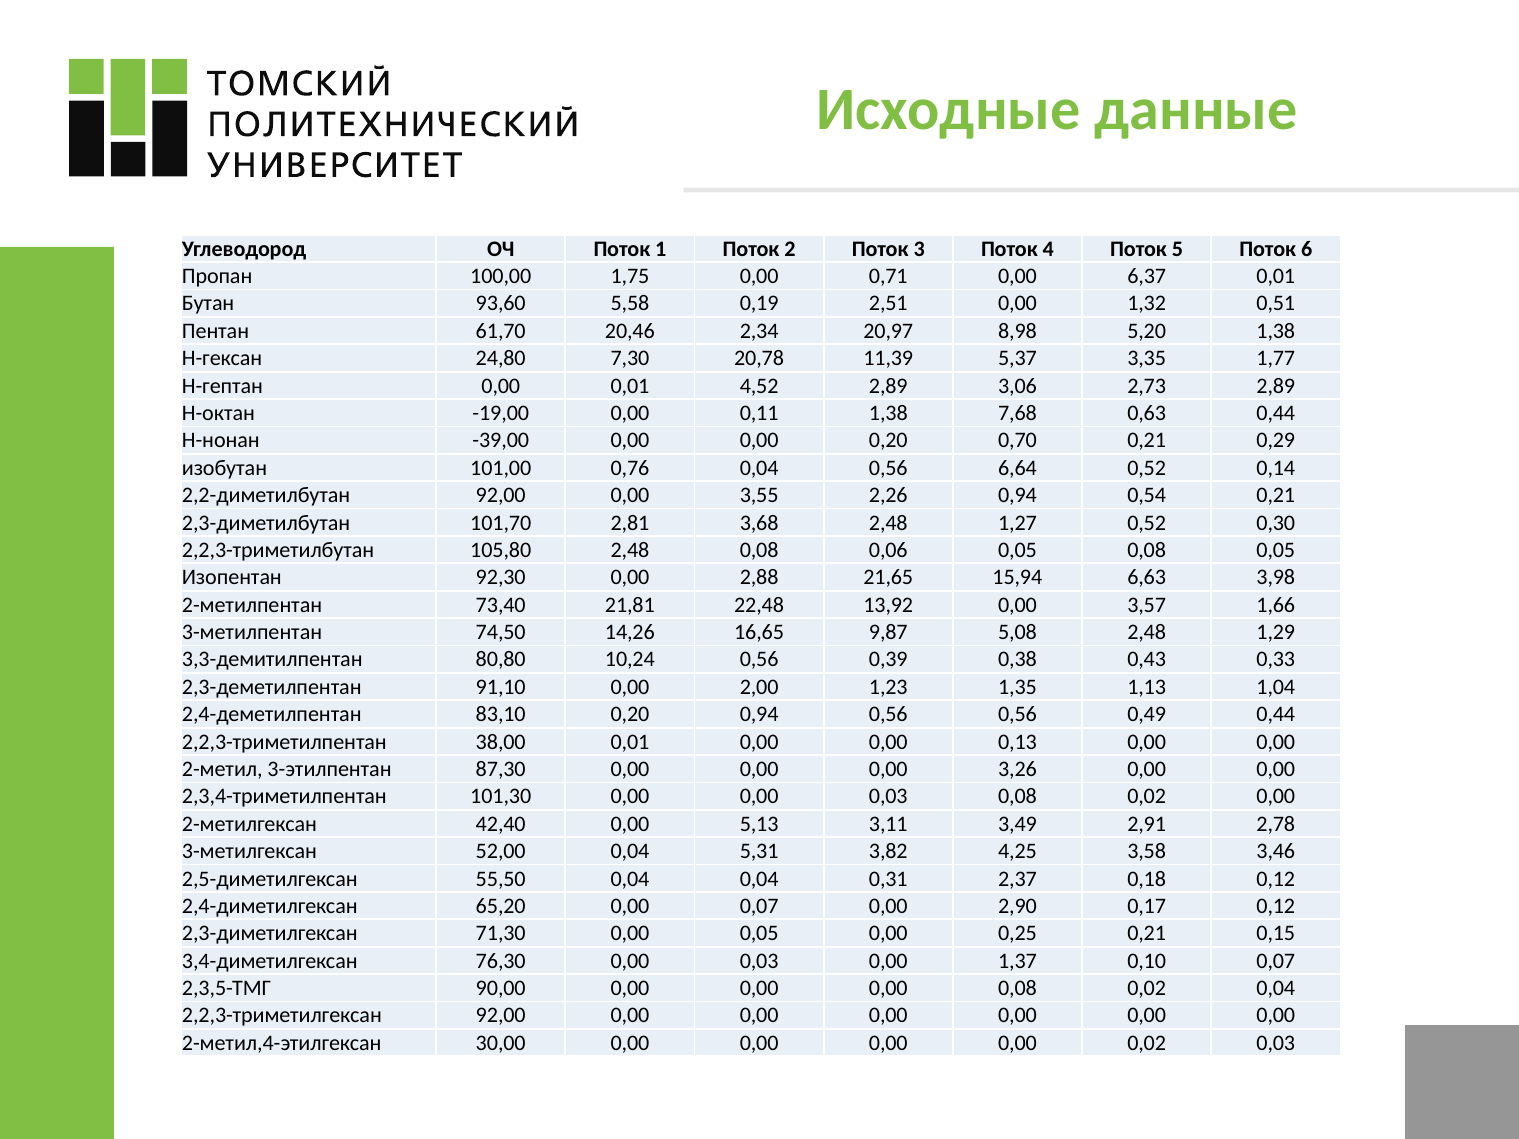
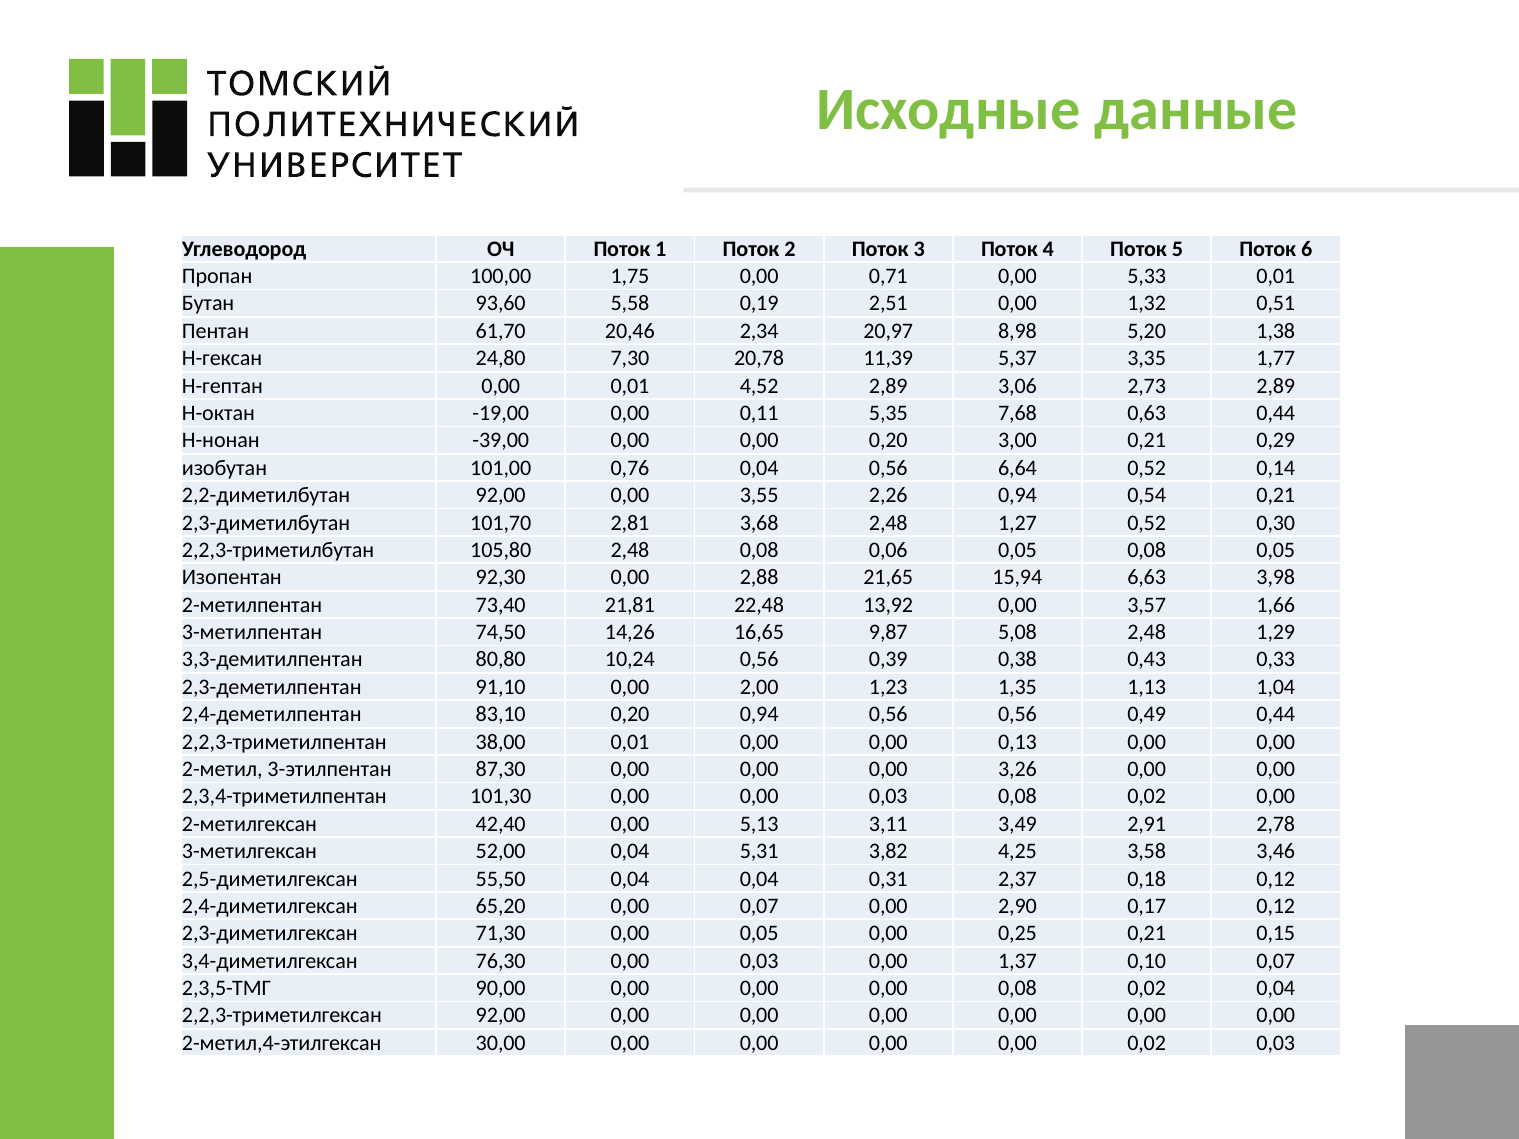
6,37: 6,37 -> 5,33 (1147, 276)
0,11 1,38: 1,38 -> 5,35 (888, 413)
0,70: 0,70 -> 3,00 (1018, 441)
